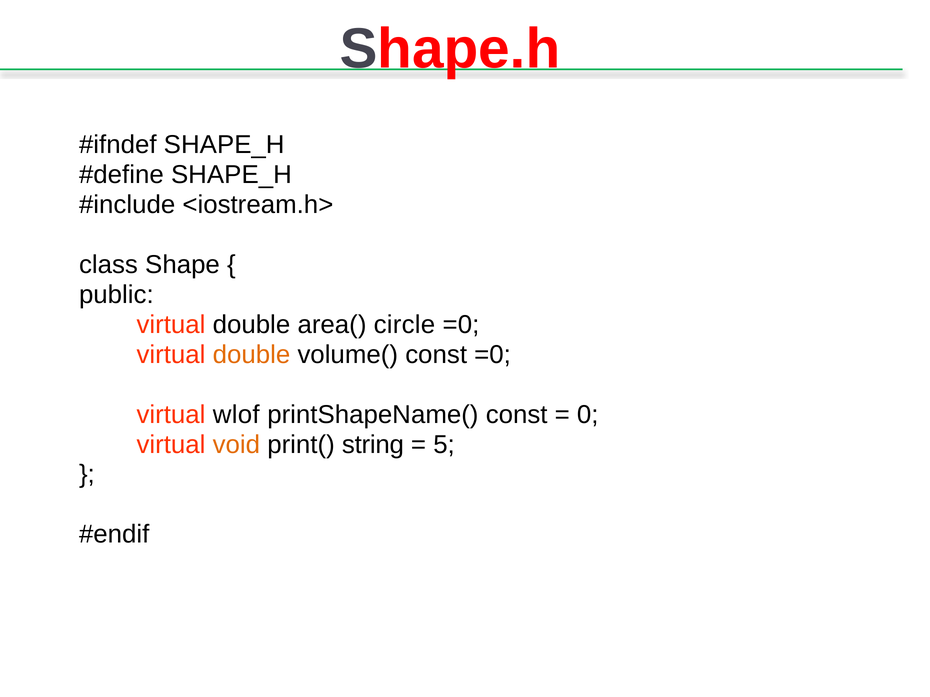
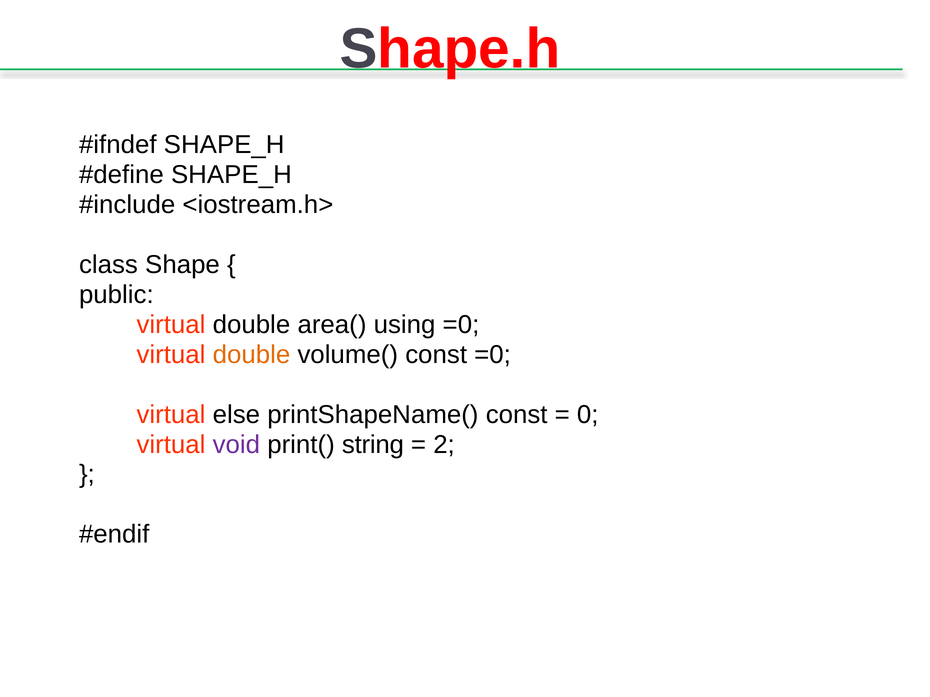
circle: circle -> using (405, 325)
wlof: wlof -> else (236, 415)
void colour: orange -> purple (236, 445)
5: 5 -> 2 (444, 445)
